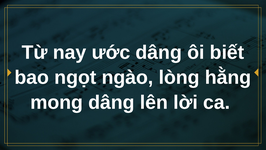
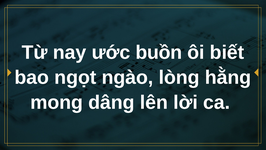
ước dâng: dâng -> buồn (159, 52)
